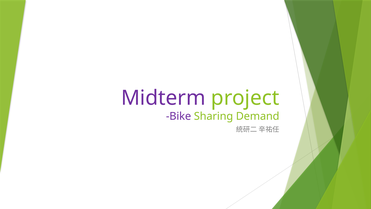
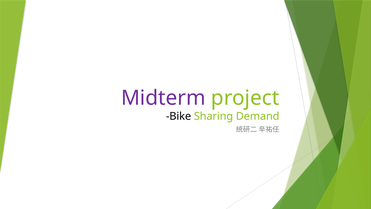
Bike colour: purple -> black (179, 116)
